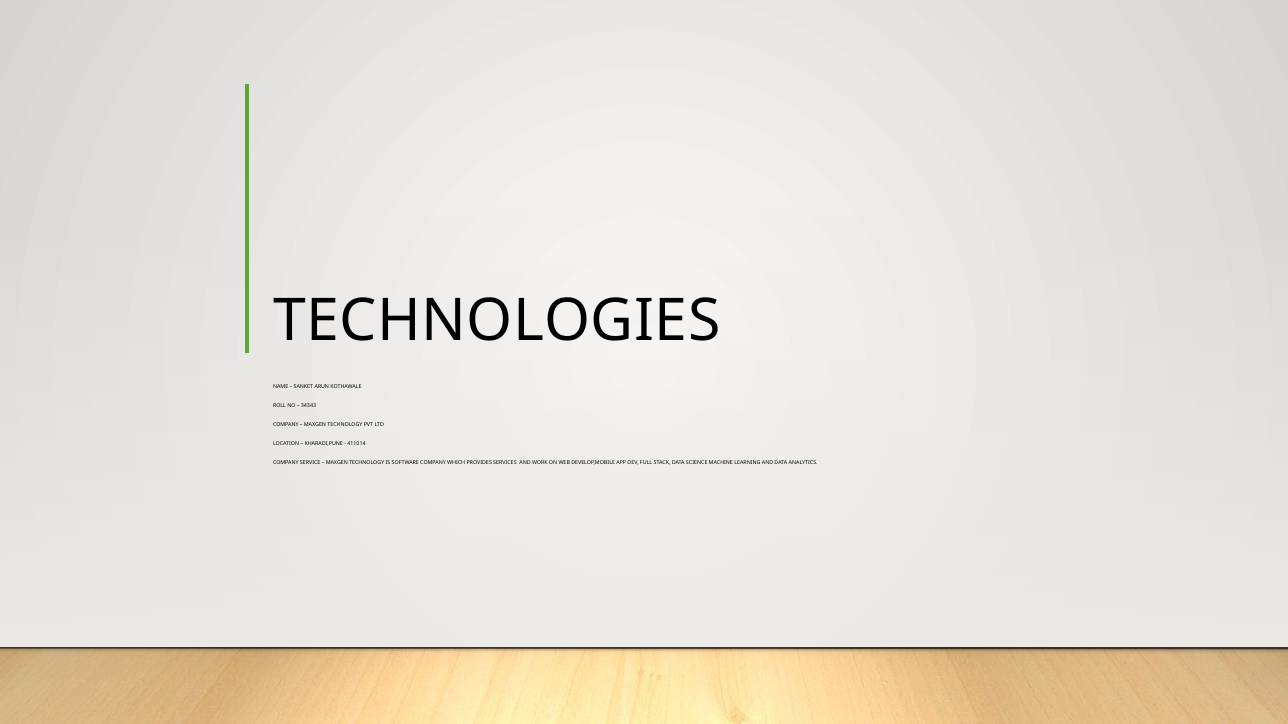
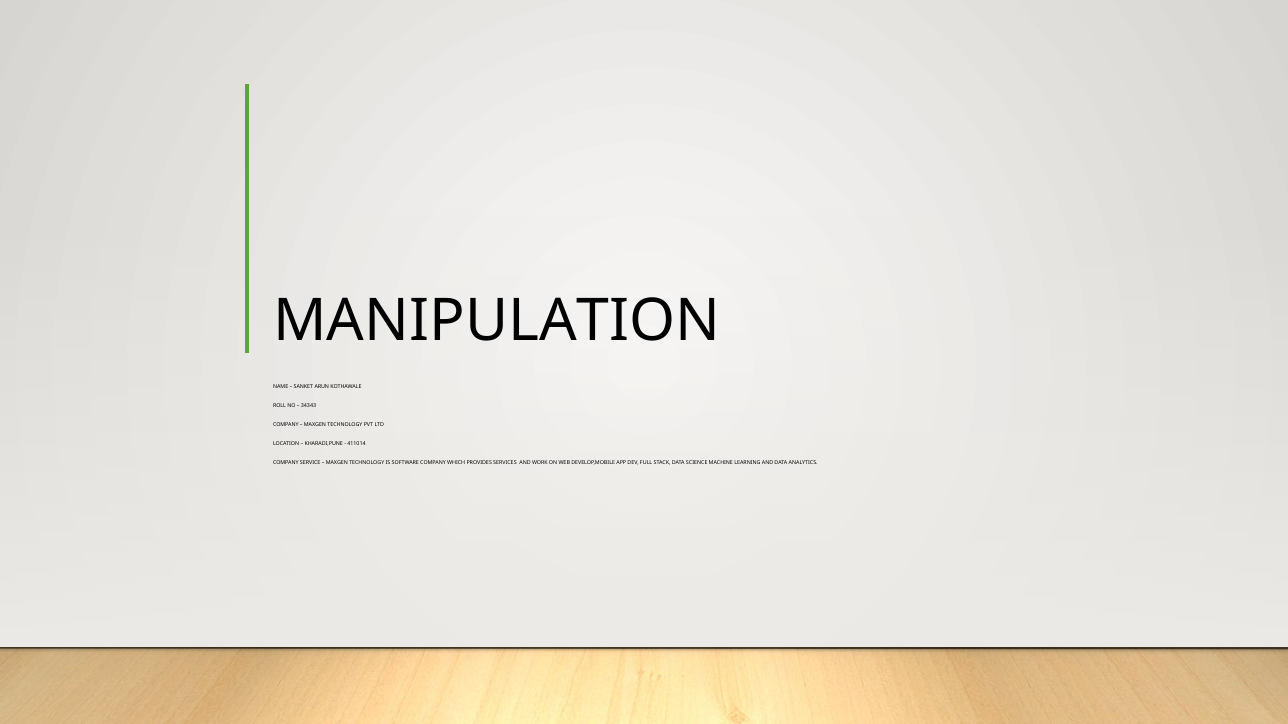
TECHNOLOGIES: TECHNOLOGIES -> MANIPULATION (497, 321)
